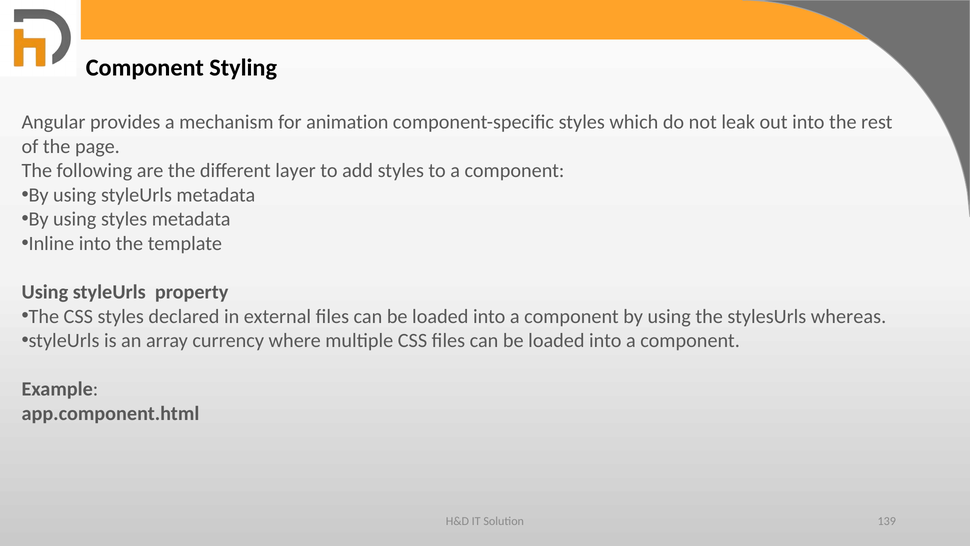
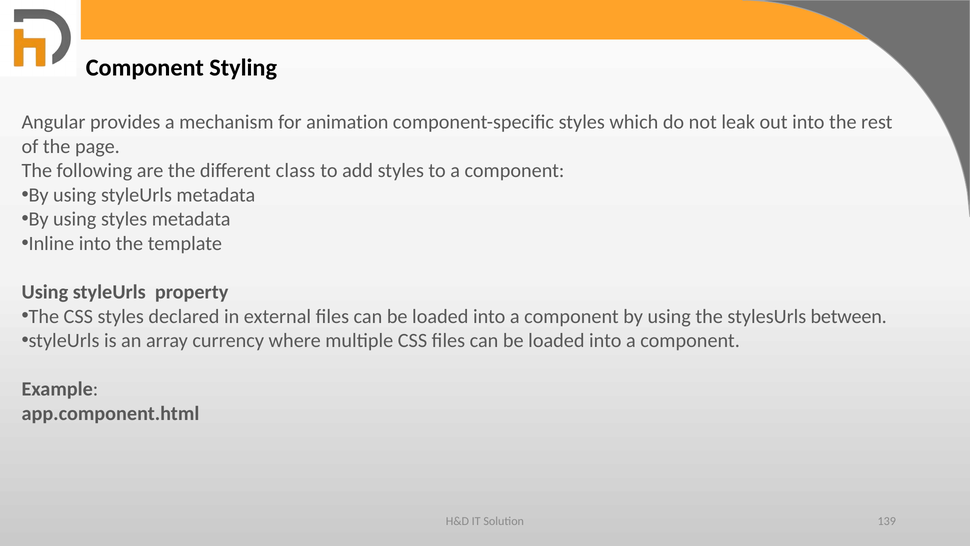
layer: layer -> class (295, 171)
whereas: whereas -> between (849, 316)
